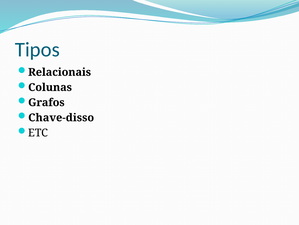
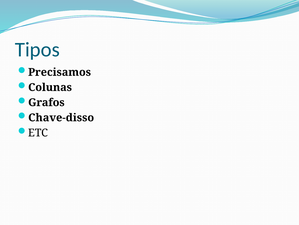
Relacionais: Relacionais -> Precisamos (60, 72)
